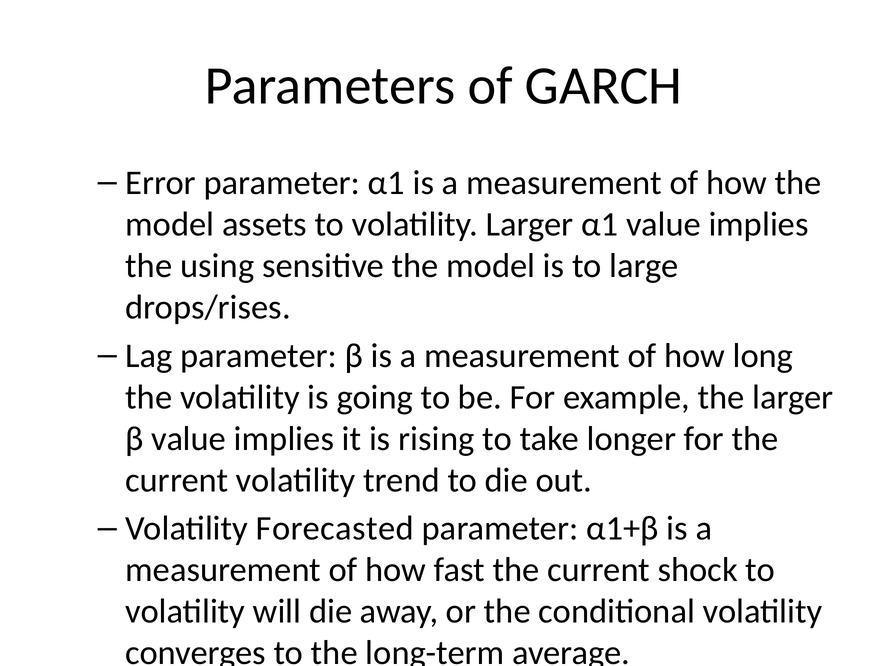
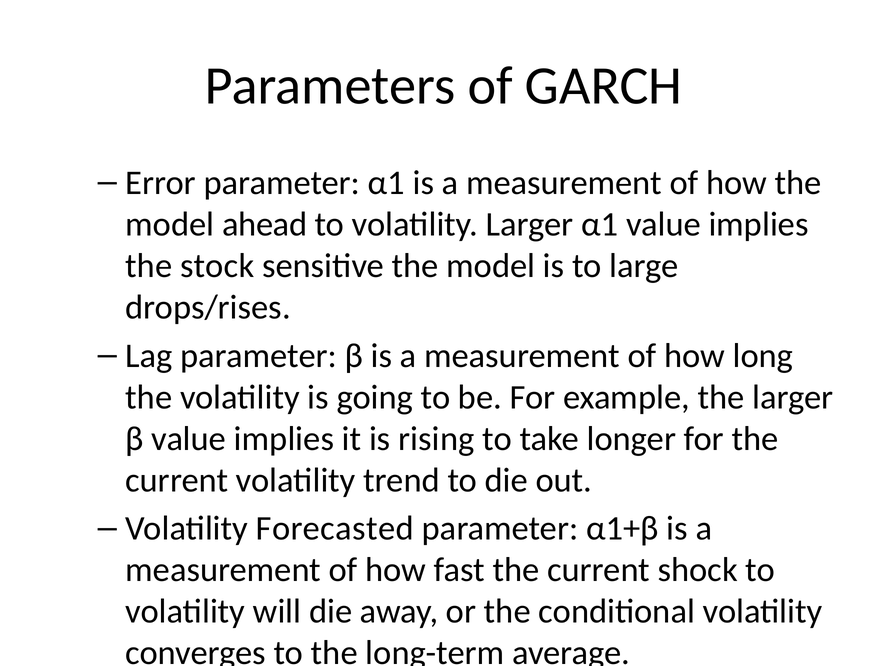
assets: assets -> ahead (265, 224)
using: using -> stock (217, 266)
